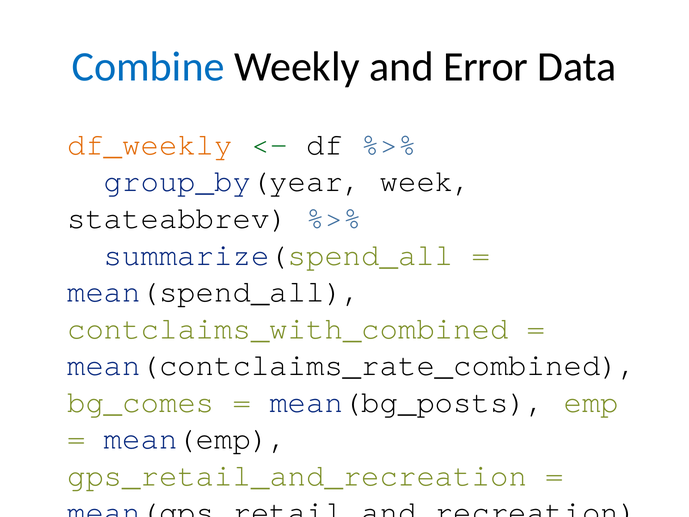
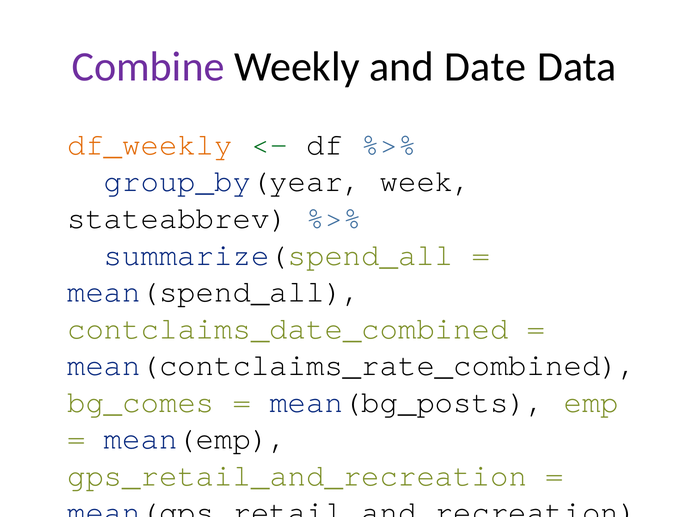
Combine colour: blue -> purple (148, 67)
and Error: Error -> Date (485, 67)
contclaims_with_combined: contclaims_with_combined -> contclaims_date_combined (288, 328)
